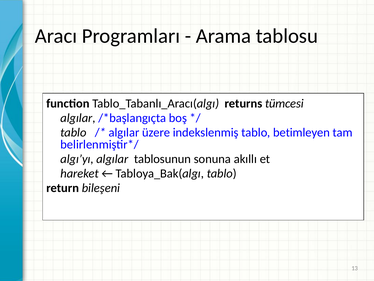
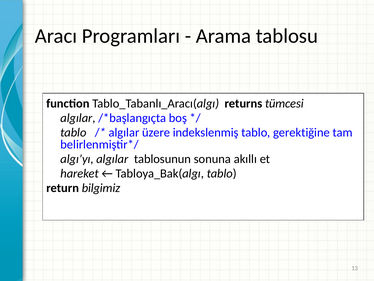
betimleyen: betimleyen -> gerektiğine (301, 132)
bileşeni: bileşeni -> bilgimiz (101, 188)
